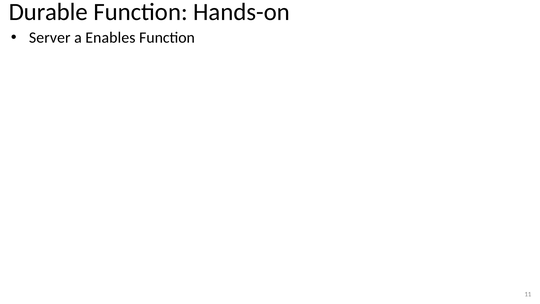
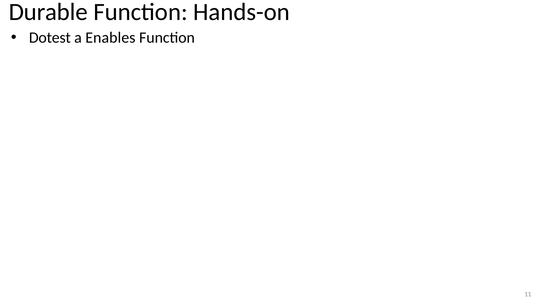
Server: Server -> Dotest (50, 38)
